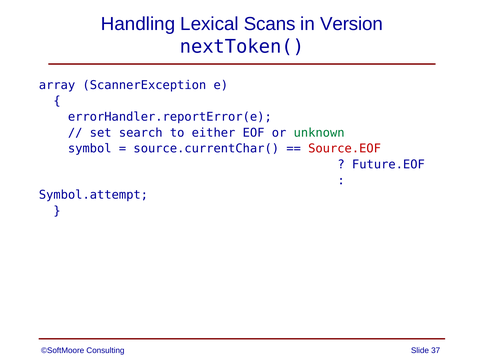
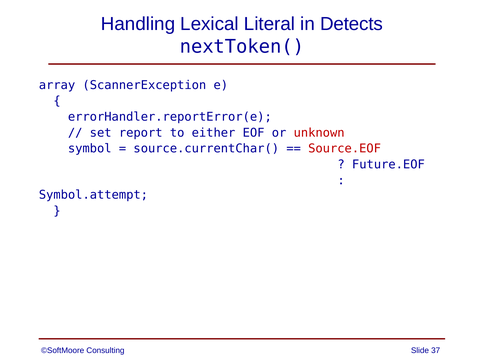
Scans: Scans -> Literal (270, 24)
Version: Version -> Detects (352, 24)
search: search -> report (141, 133)
unknown colour: green -> red (319, 133)
